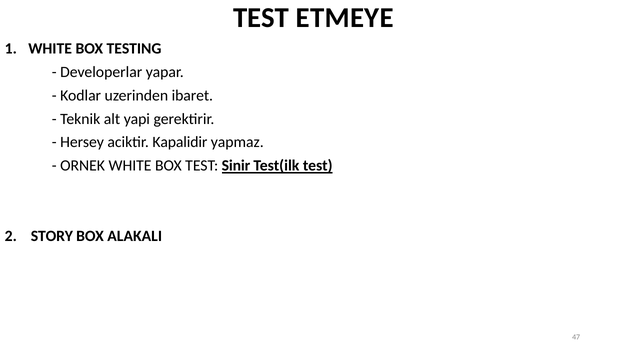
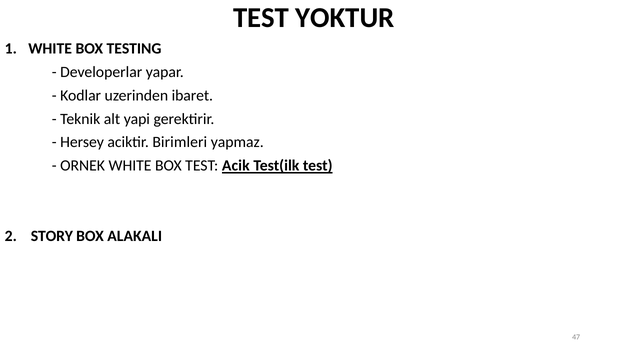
ETMEYE: ETMEYE -> YOKTUR (345, 18)
Kapalidir: Kapalidir -> Birimleri (180, 142)
Sinir: Sinir -> Acik (236, 166)
